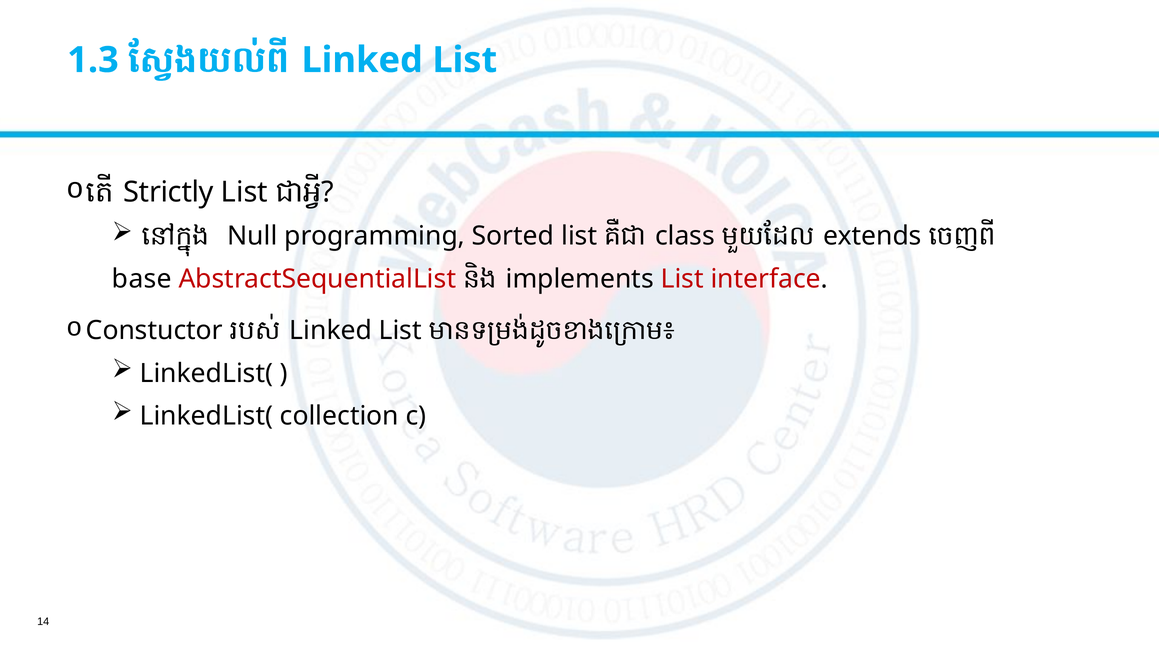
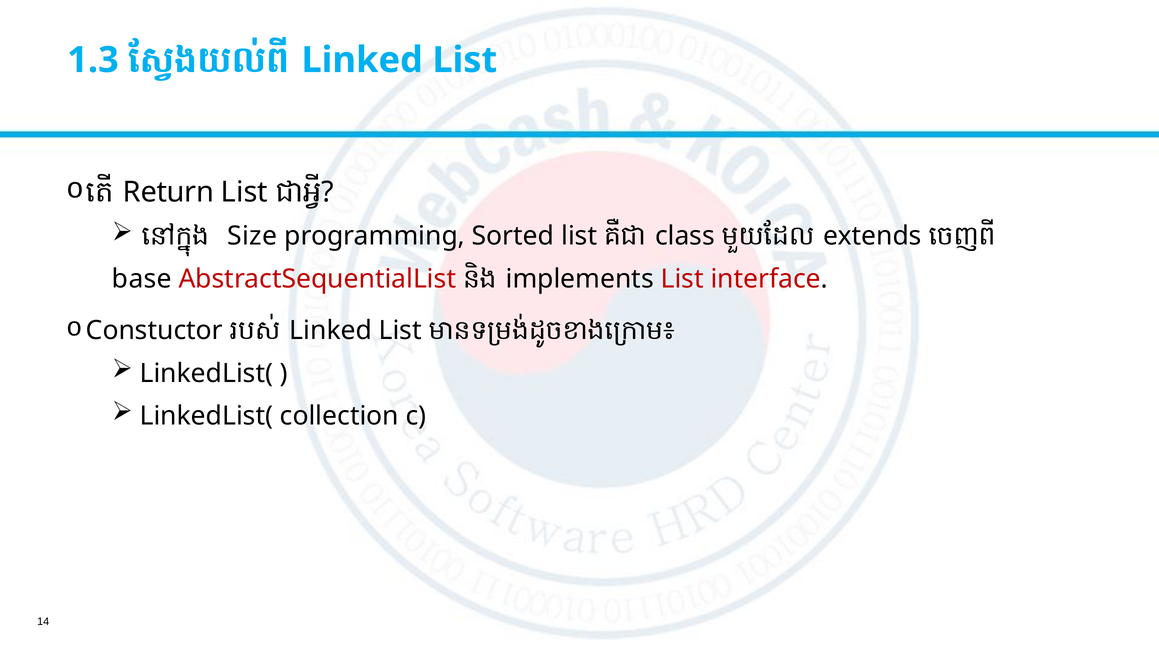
Strictly: Strictly -> Return (168, 192)
Null: Null -> Size (252, 236)
